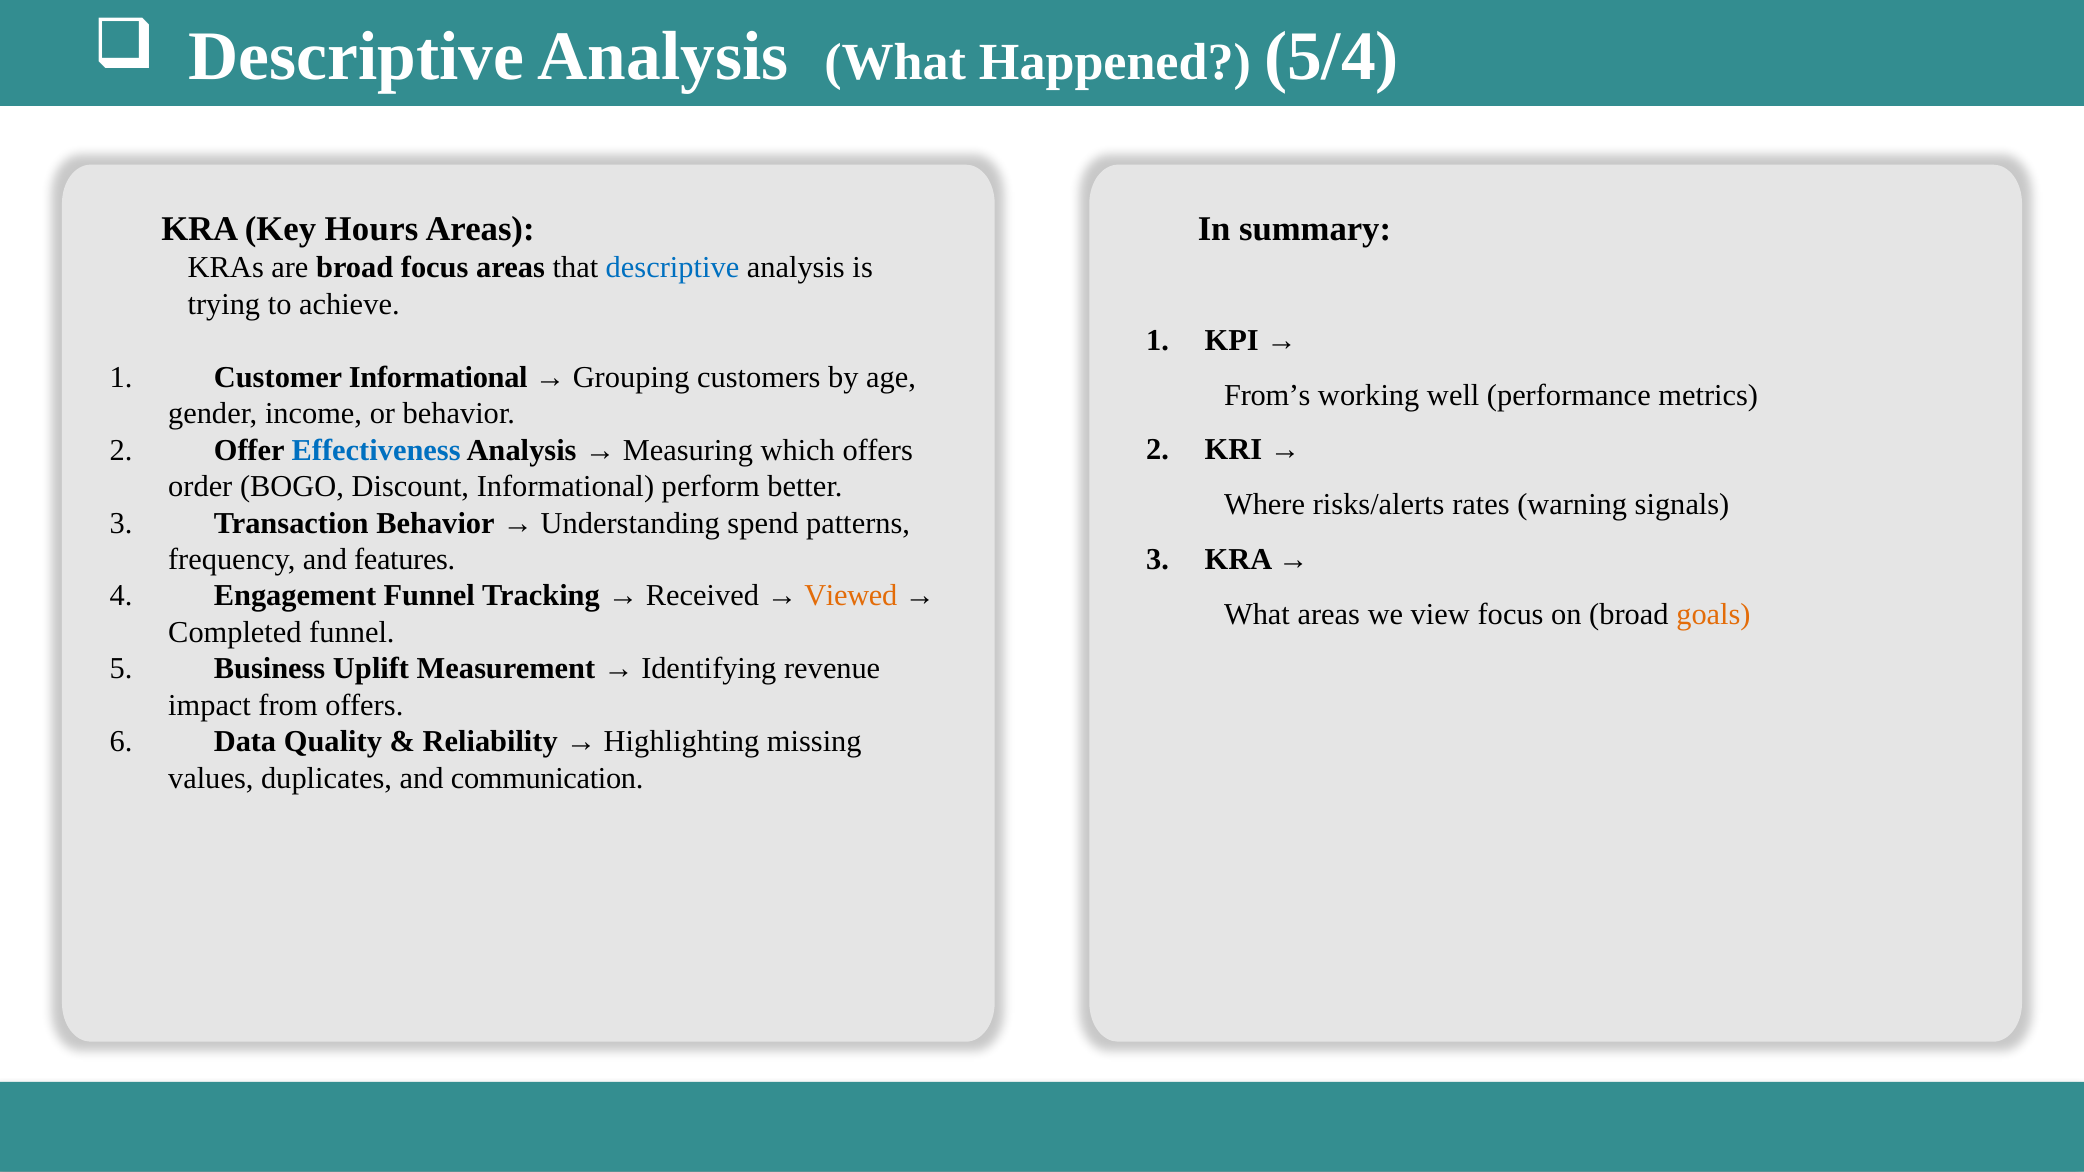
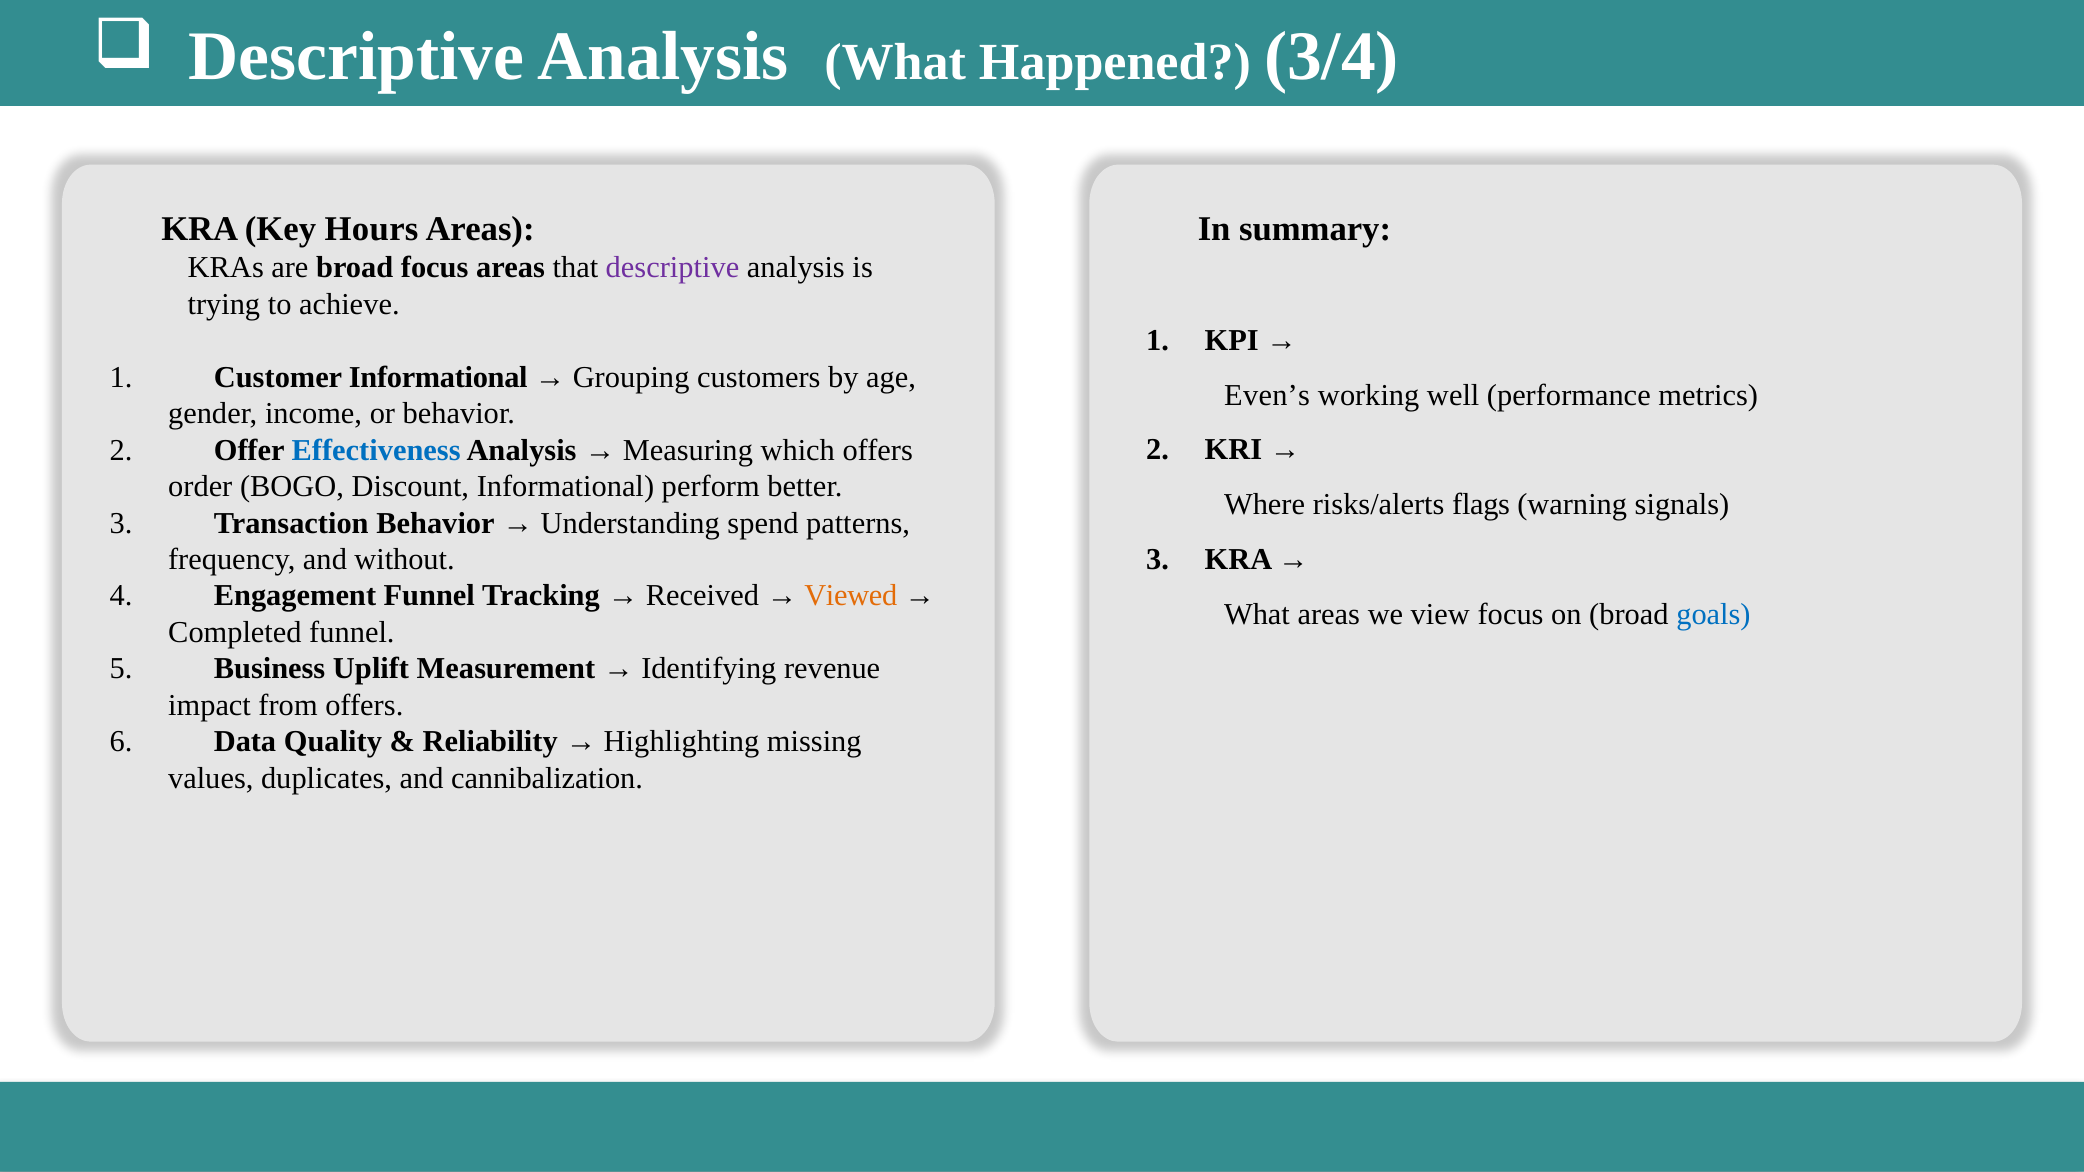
5/4: 5/4 -> 3/4 (1332, 57)
descriptive colour: blue -> purple (672, 268)
From’s: From’s -> Even’s (1267, 395)
rates: rates -> flags (1481, 505)
features: features -> without (405, 560)
goals colour: orange -> blue (1713, 614)
communication: communication -> cannibalization (547, 779)
